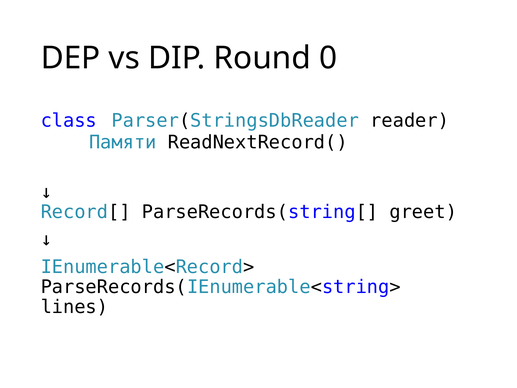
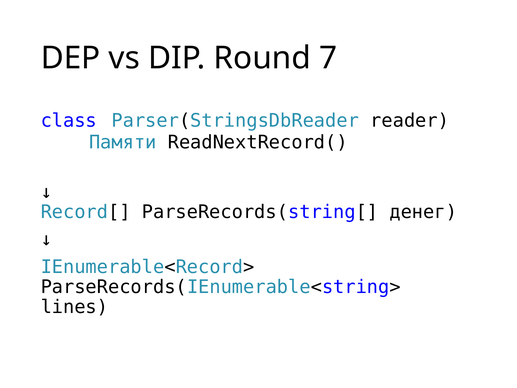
0: 0 -> 7 (328, 58)
greet: greet -> денег (423, 212)
